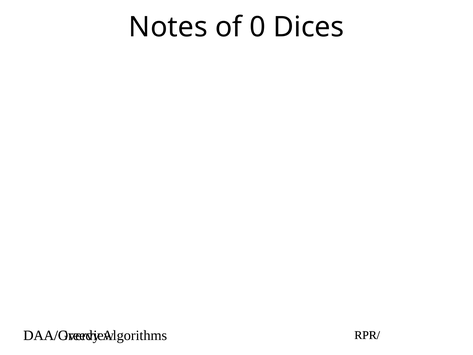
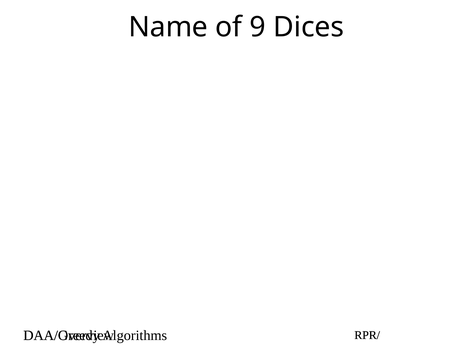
Notes: Notes -> Name (168, 27)
0: 0 -> 9 (258, 27)
